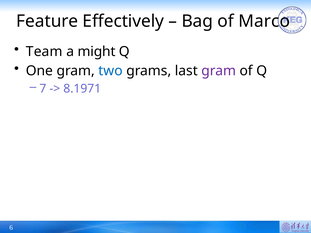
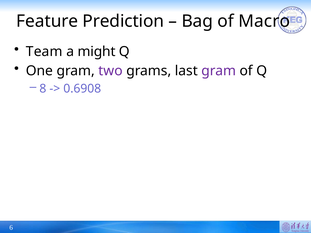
Effectively: Effectively -> Prediction (123, 21)
Marco: Marco -> Macro (264, 21)
two colour: blue -> purple (111, 71)
7: 7 -> 8 (43, 89)
8.1971: 8.1971 -> 0.6908 (82, 89)
